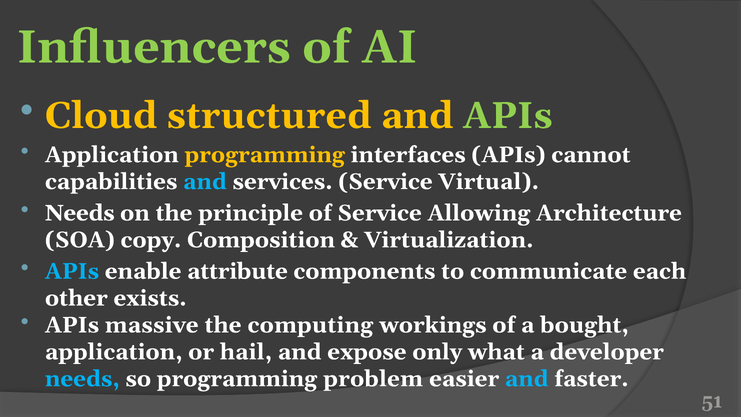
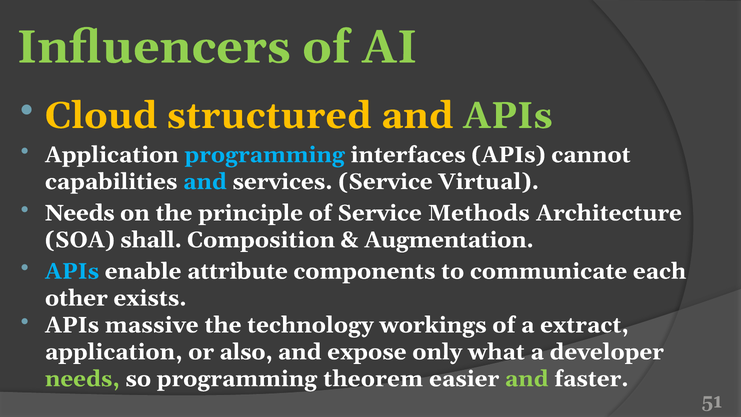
programming colour: yellow -> light blue (265, 155)
Allowing: Allowing -> Methods (479, 213)
copy: copy -> shall (151, 240)
Virtualization: Virtualization -> Augmentation (449, 240)
computing: computing -> technology (310, 325)
bought: bought -> extract (584, 325)
hail: hail -> also (246, 352)
needs colour: light blue -> light green (82, 379)
problem: problem -> theorem (373, 379)
and colour: light blue -> light green (527, 379)
